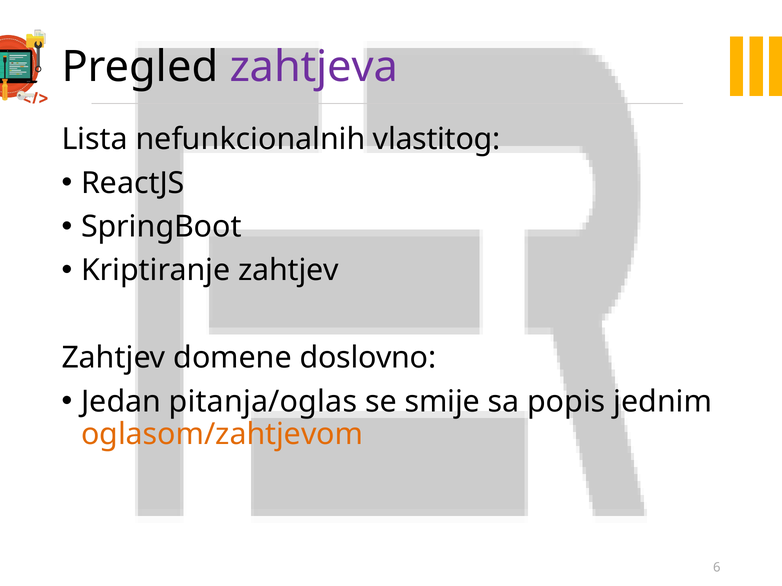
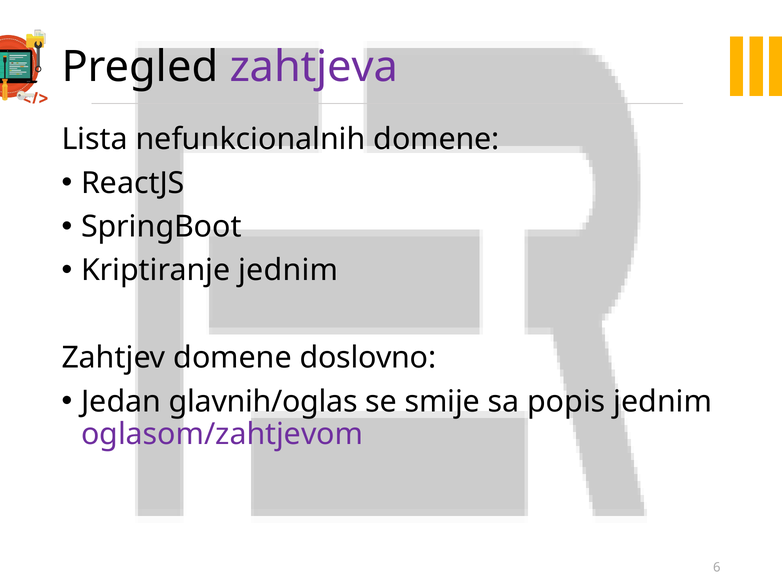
nefunkcionalnih vlastitog: vlastitog -> domene (436, 140)
Kriptiranje zahtjev: zahtjev -> jednim (288, 271)
pitanja/oglas: pitanja/oglas -> glavnih/oglas (263, 402)
oglasom/zahtjevom colour: orange -> purple (222, 435)
